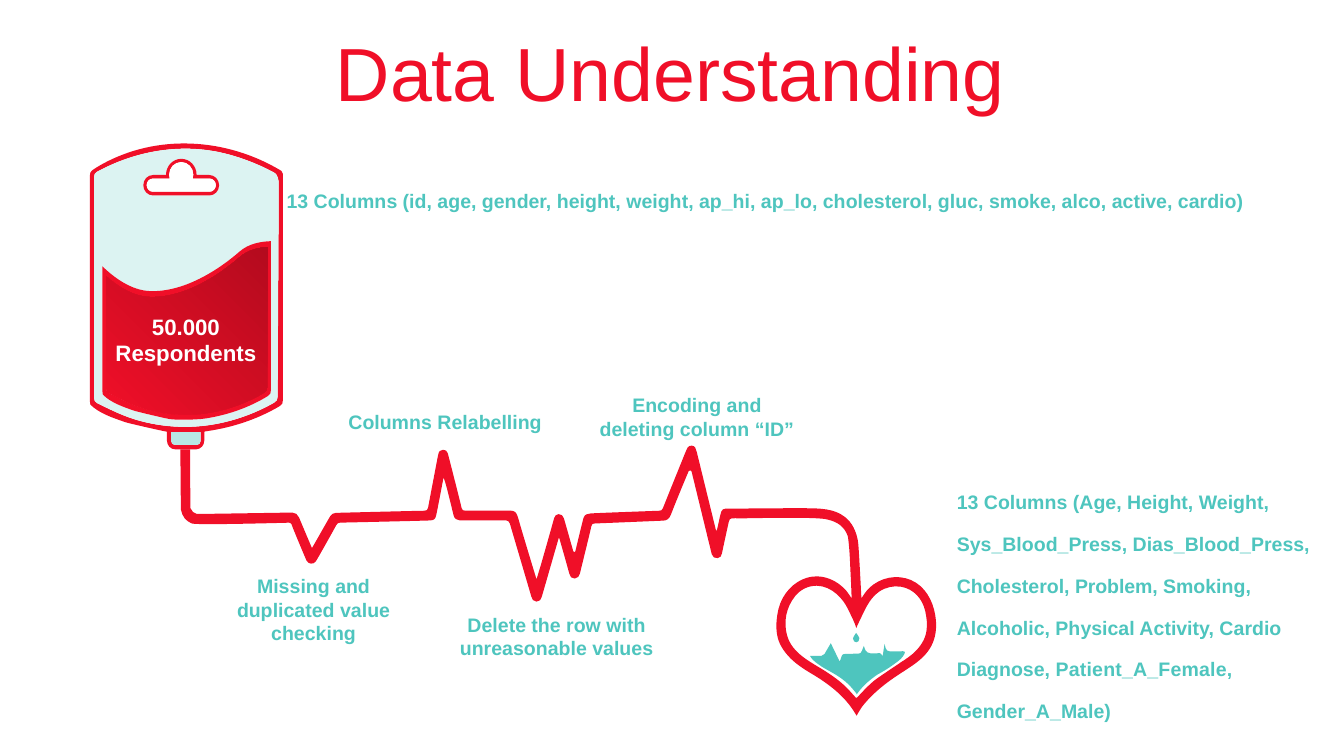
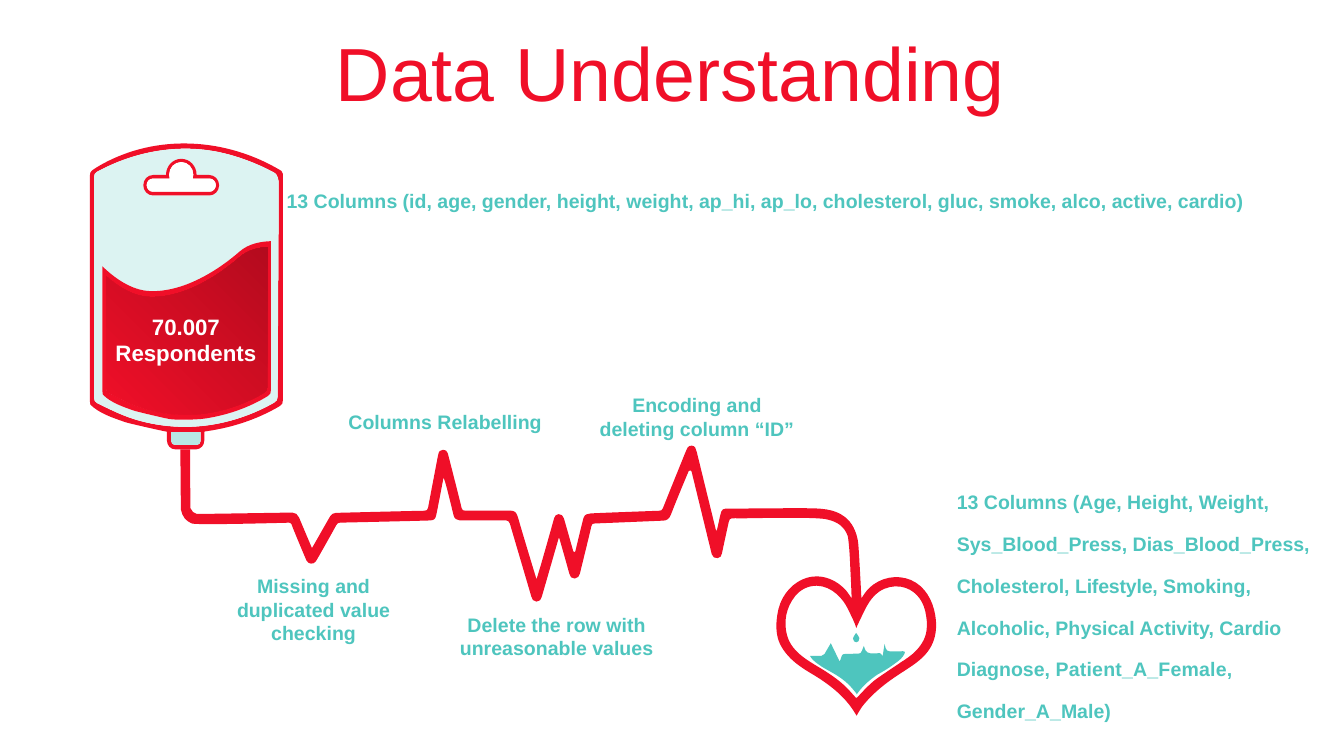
50.000: 50.000 -> 70.007 (186, 328)
Problem: Problem -> Lifestyle (1116, 586)
